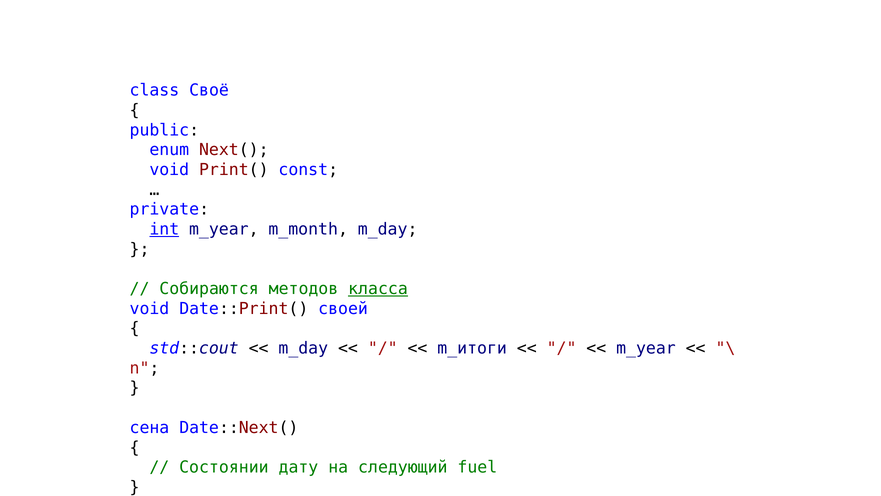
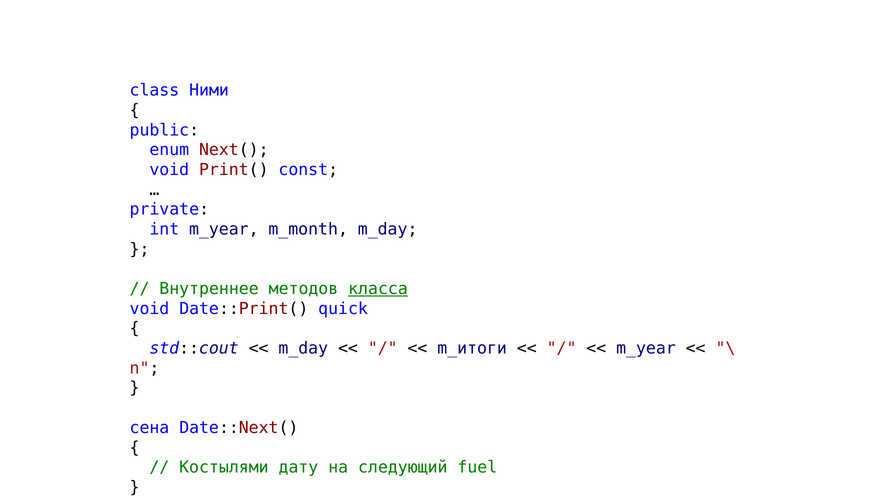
Своё: Своё -> Ними (209, 90)
int underline: present -> none (164, 229)
Собираются: Собираются -> Внутреннее (209, 289)
своей: своей -> quick (343, 308)
Состоянии: Состоянии -> Костылями (224, 467)
